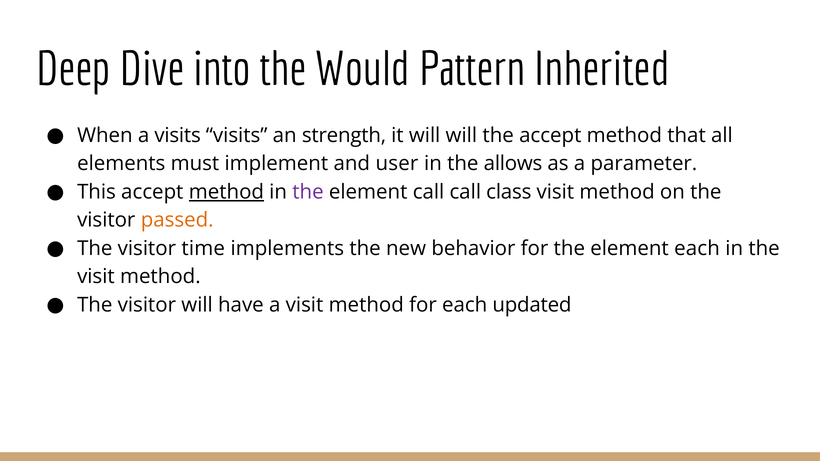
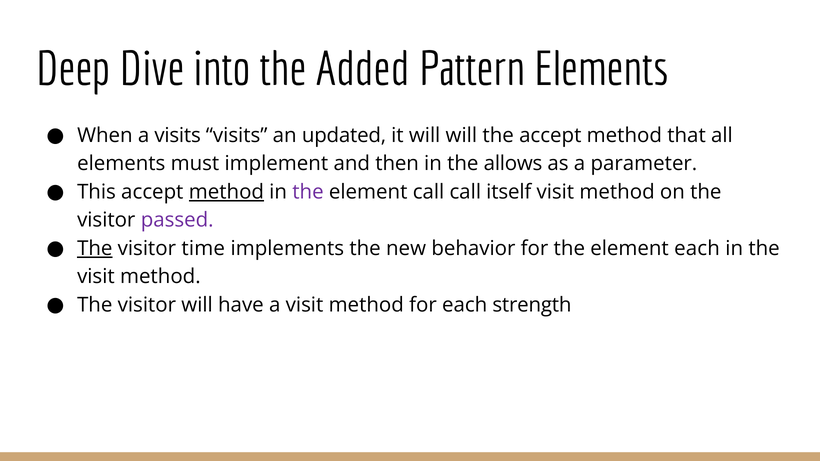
Would: Would -> Added (362, 69)
Pattern Inherited: Inherited -> Elements (602, 69)
strength: strength -> updated (344, 135)
user: user -> then (397, 164)
class: class -> itself (509, 192)
passed colour: orange -> purple (177, 220)
The underline: none -> present (95, 249)
updated: updated -> strength (532, 305)
